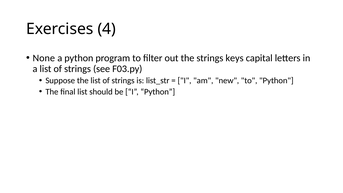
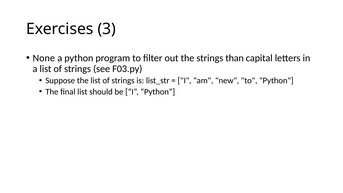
4: 4 -> 3 (107, 29)
keys: keys -> than (235, 58)
